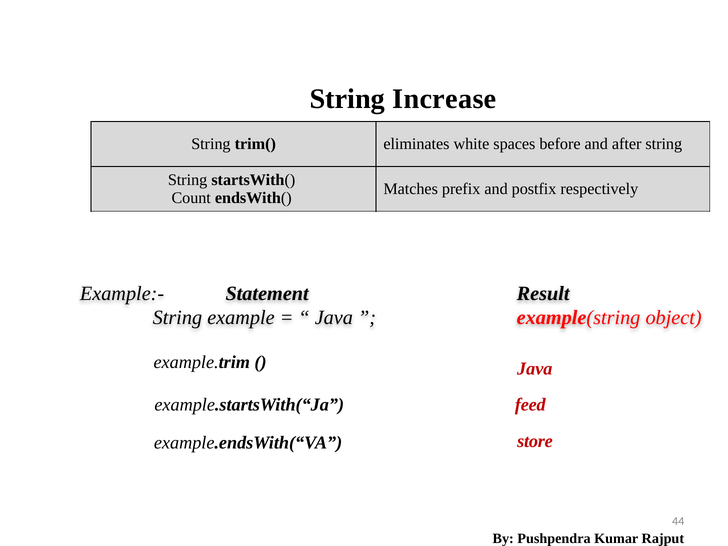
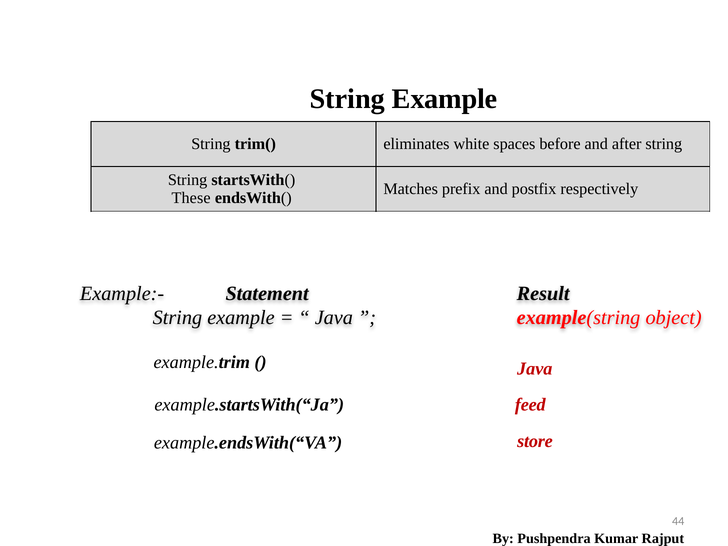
Increase: Increase -> Example (445, 99)
Count: Count -> These (191, 198)
